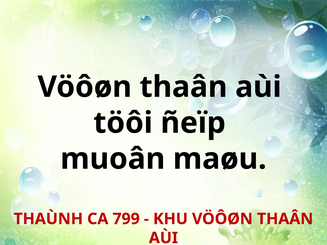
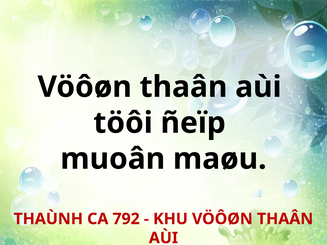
799: 799 -> 792 (126, 219)
